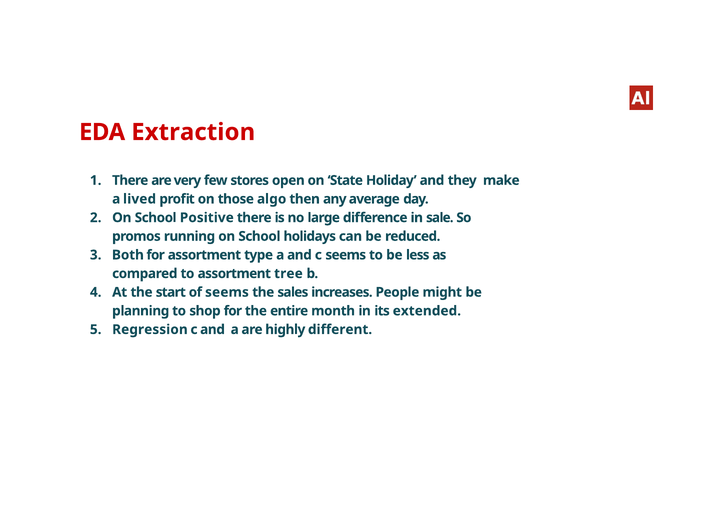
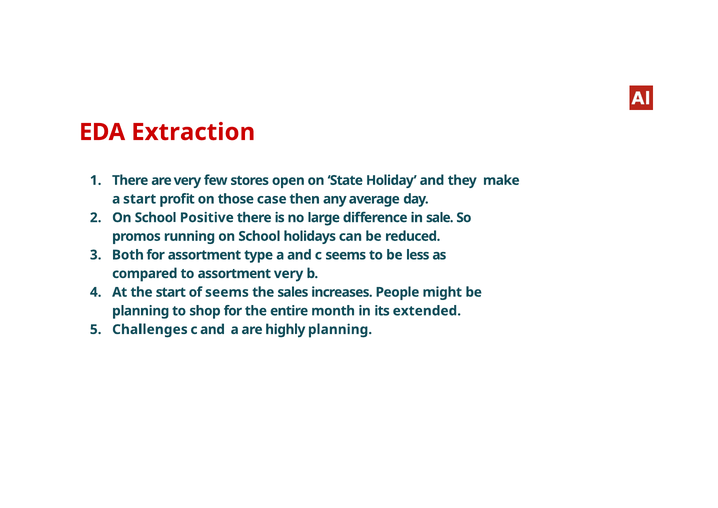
a lived: lived -> start (140, 199)
algo: algo -> case (272, 199)
assortment tree: tree -> very (289, 273)
Regression: Regression -> Challenges (150, 329)
highly different: different -> planning (340, 329)
